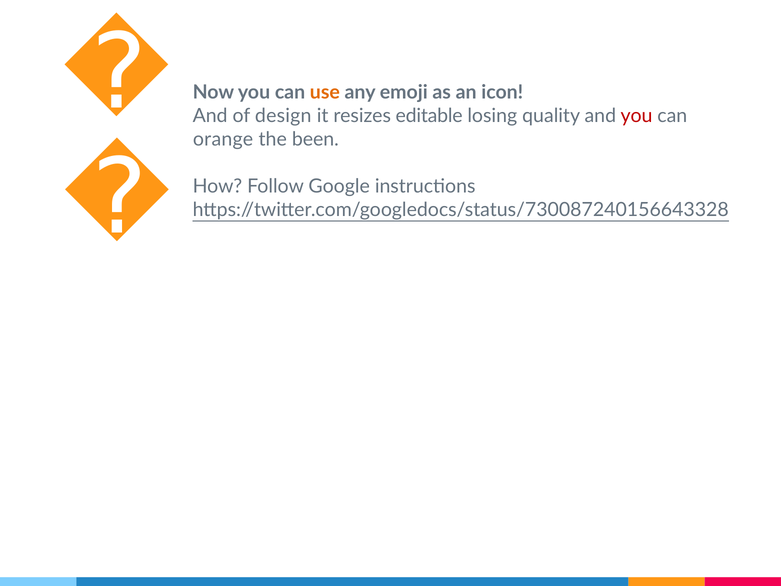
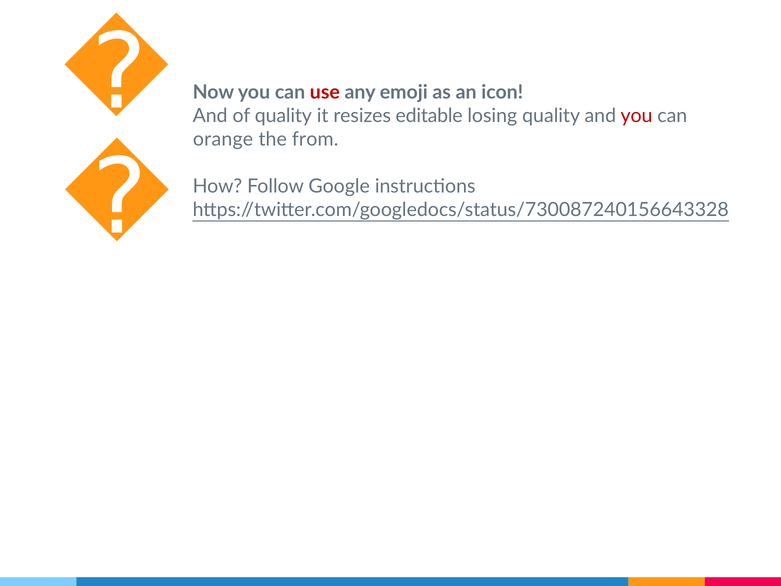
use colour: orange -> red (325, 92)
of design: design -> quality (283, 116)
been: been -> from (315, 139)
